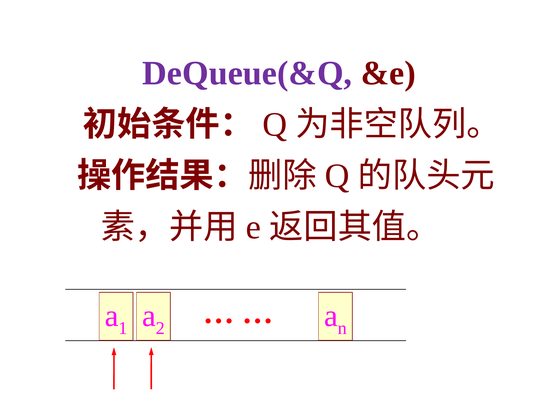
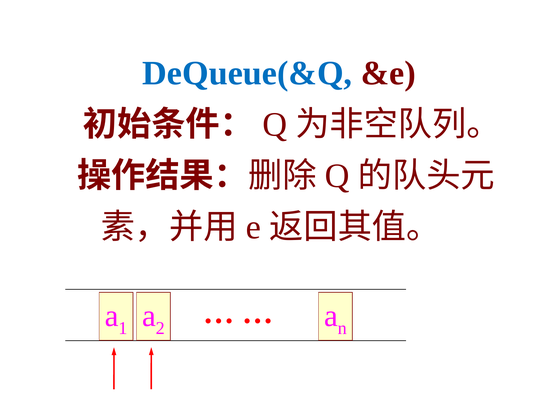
DeQueue(&Q colour: purple -> blue (247, 73)
